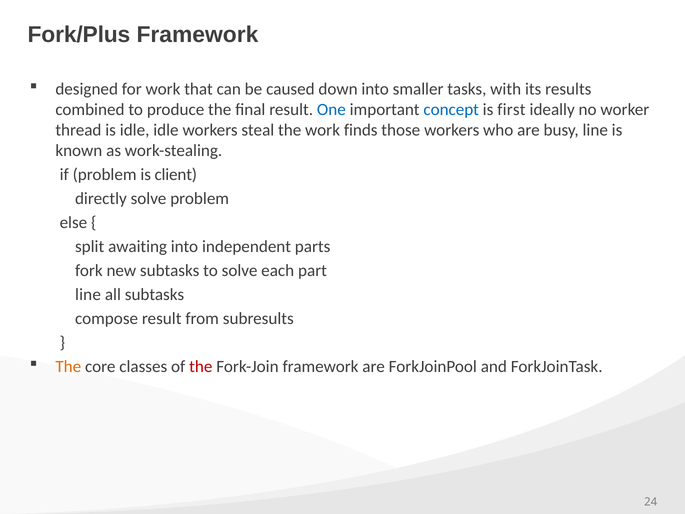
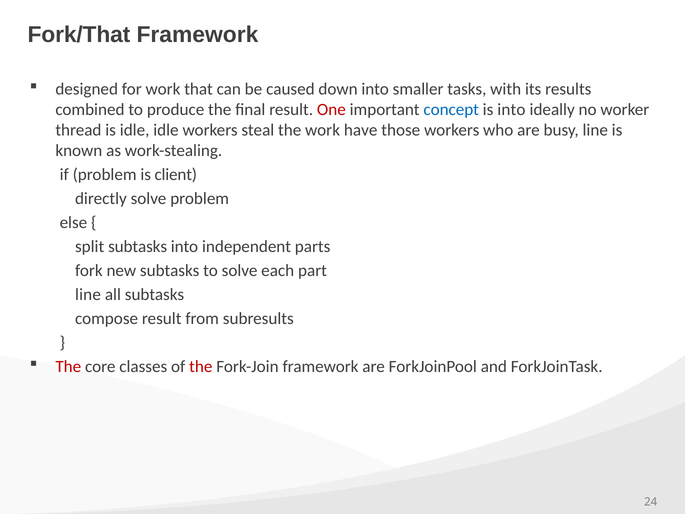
Fork/Plus: Fork/Plus -> Fork/That (79, 35)
One colour: blue -> red (331, 110)
is first: first -> into (511, 110)
finds: finds -> have (361, 130)
split awaiting: awaiting -> subtasks (138, 247)
The colour: orange -> red (68, 367)
